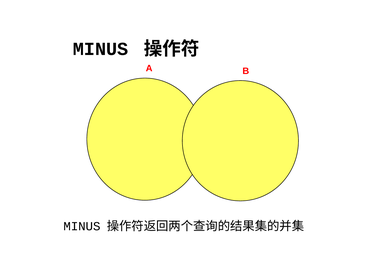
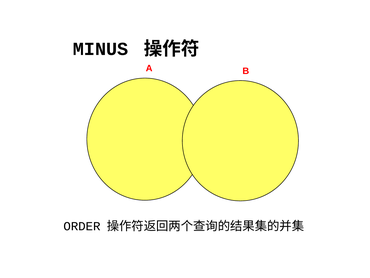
MINUS: MINUS -> ORDER (82, 226)
